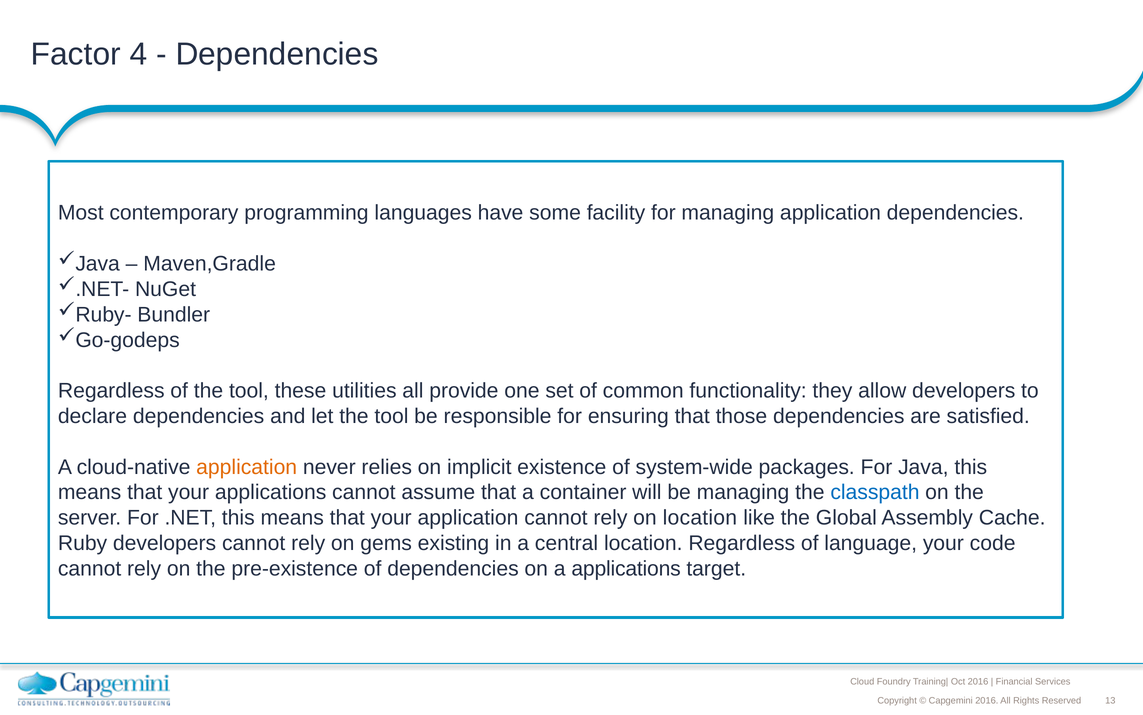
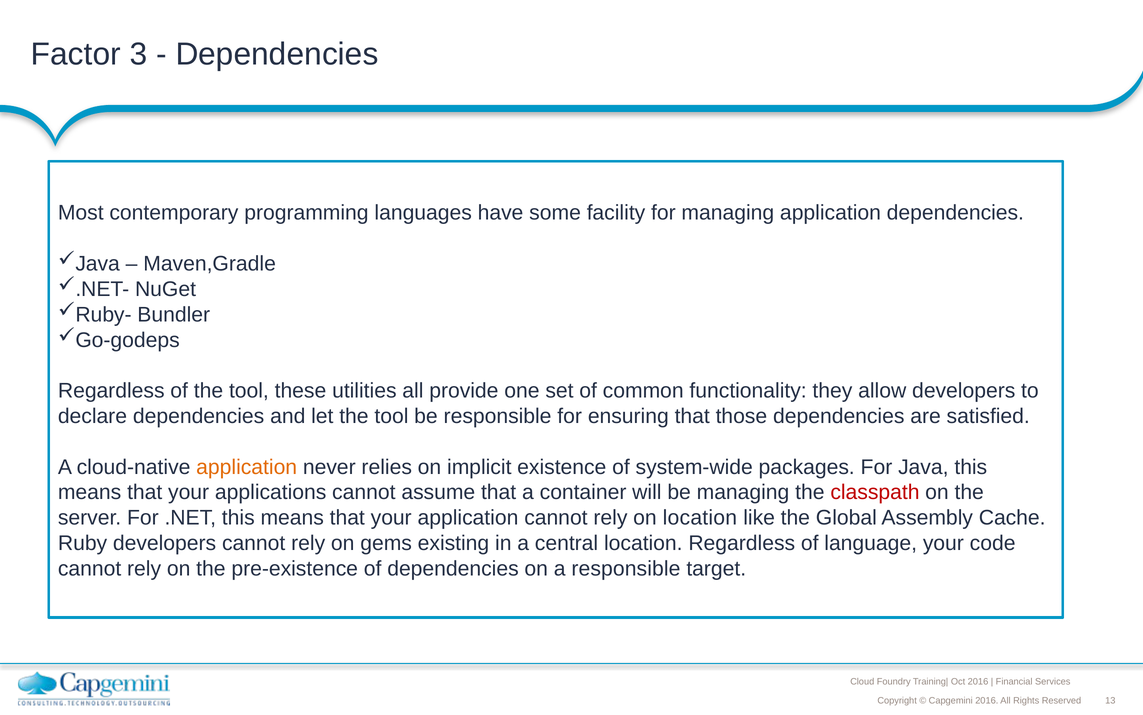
4: 4 -> 3 (138, 54)
classpath colour: blue -> red (875, 492)
a applications: applications -> responsible (626, 568)
